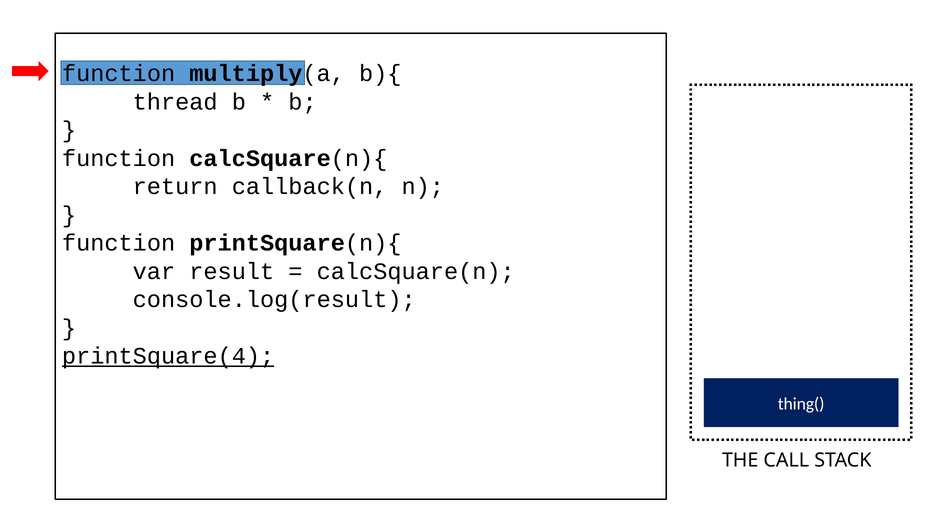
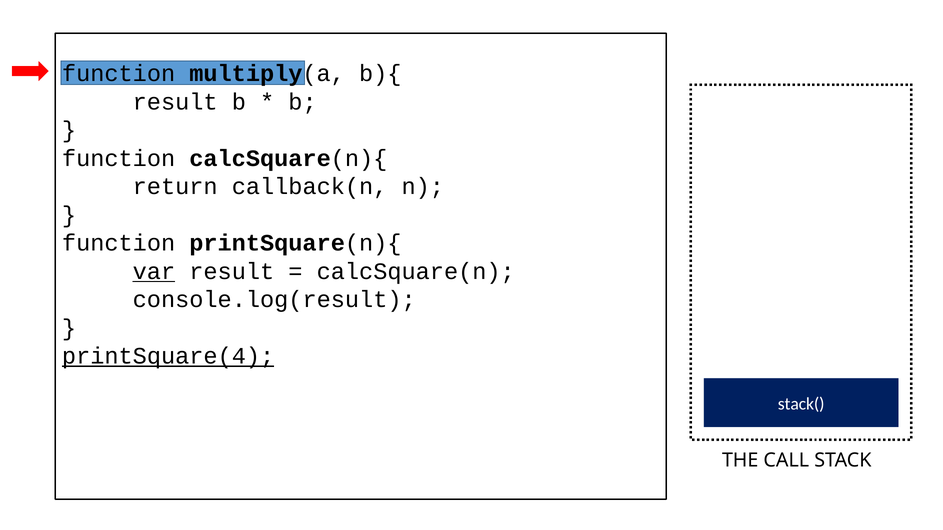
thread: thread -> result (175, 102)
var underline: none -> present (154, 272)
thing(: thing( -> stack( (801, 404)
